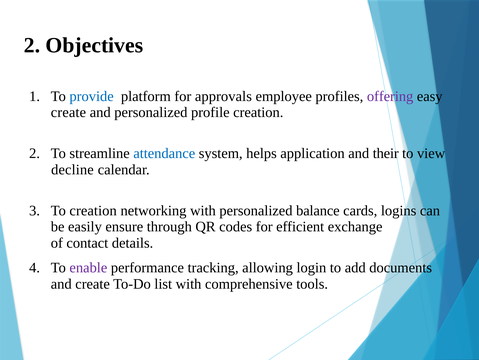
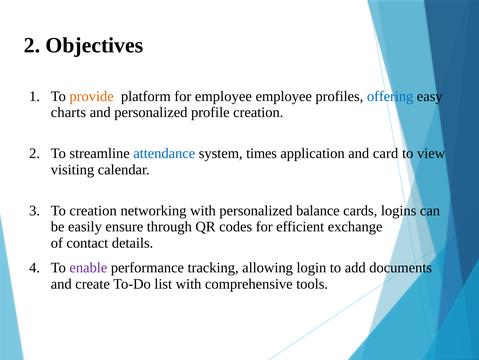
provide colour: blue -> orange (92, 96)
for approvals: approvals -> employee (223, 96)
offering colour: purple -> blue (390, 96)
create: create -> charts (68, 112)
helps: helps -> times (262, 153)
their: their -> card (386, 153)
decline: decline -> visiting (73, 169)
